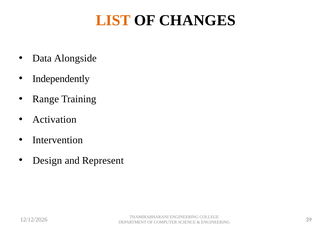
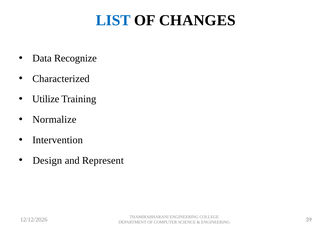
LIST colour: orange -> blue (113, 20)
Alongside: Alongside -> Recognize (75, 58)
Independently: Independently -> Characterized (61, 79)
Range: Range -> Utilize (46, 99)
Activation: Activation -> Normalize (54, 119)
